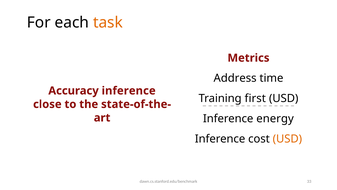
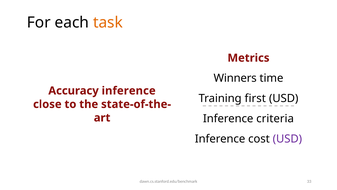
Address: Address -> Winners (235, 78)
energy: energy -> criteria (275, 118)
USD colour: orange -> purple (287, 139)
